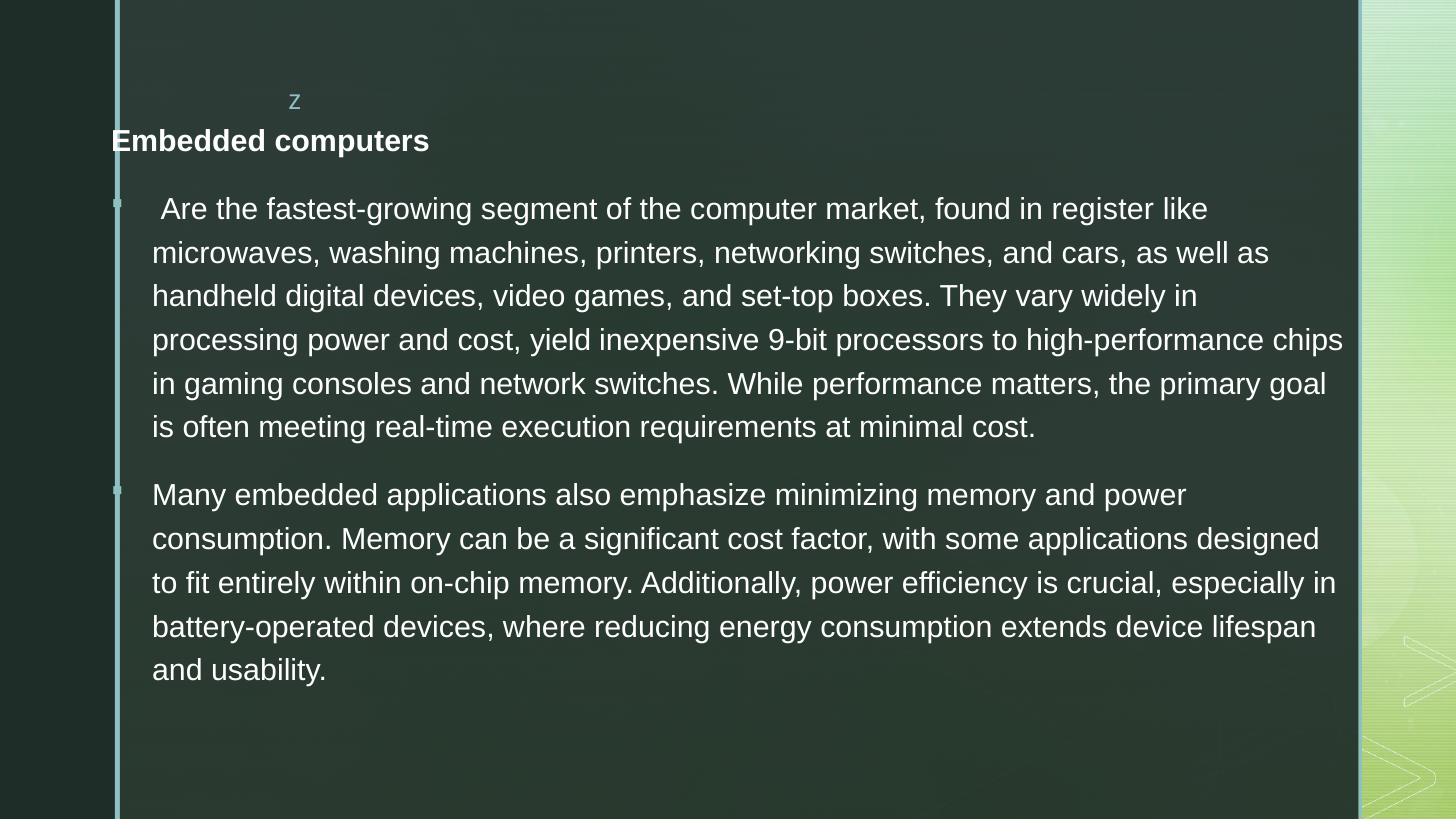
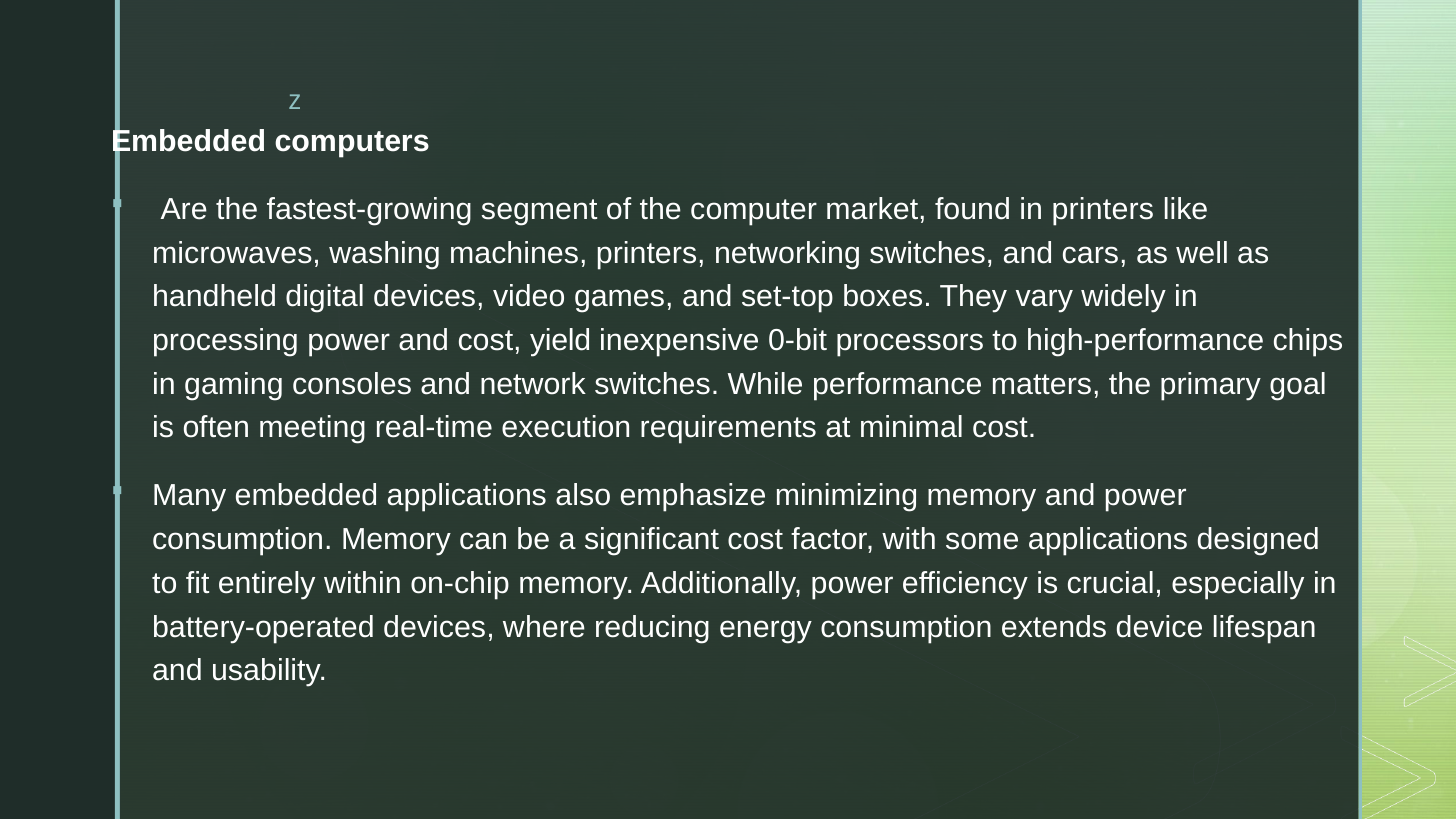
in register: register -> printers (1103, 209)
9-bit: 9-bit -> 0-bit (798, 340)
